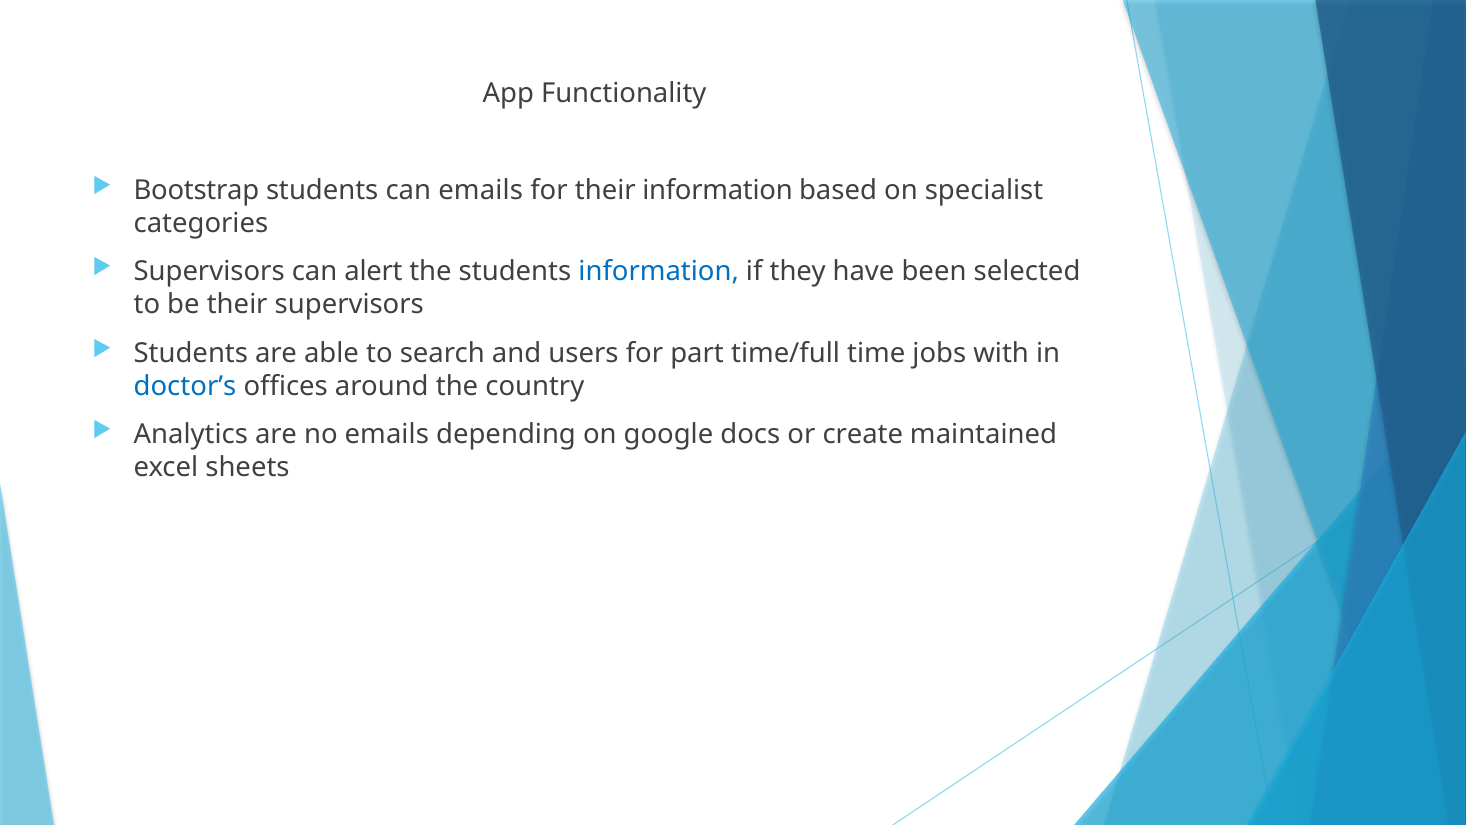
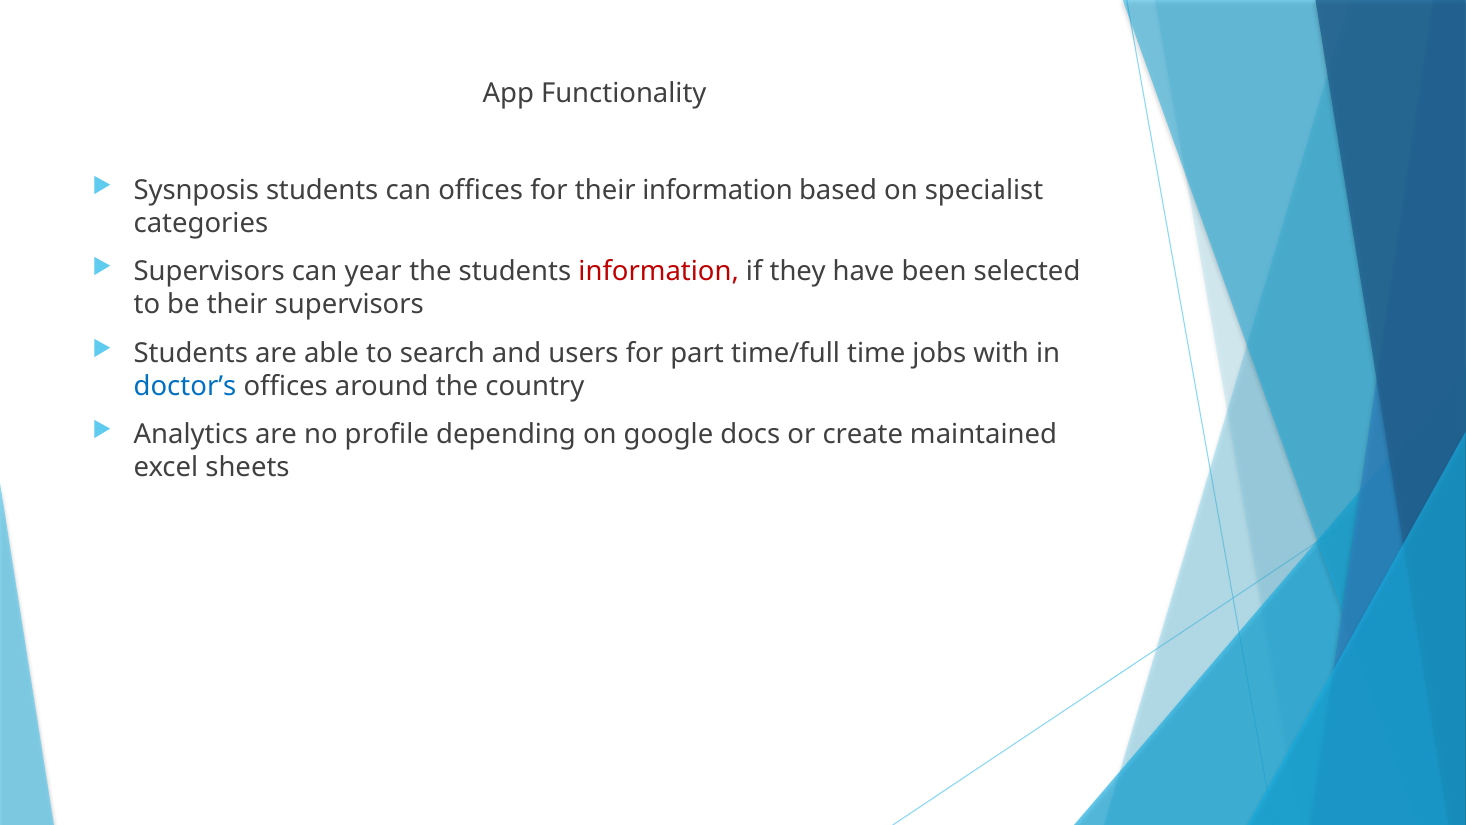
Bootstrap: Bootstrap -> Sysnposis (196, 190)
can emails: emails -> offices (481, 190)
alert: alert -> year (373, 272)
information colour: blue -> red (659, 272)
no emails: emails -> profile (387, 434)
